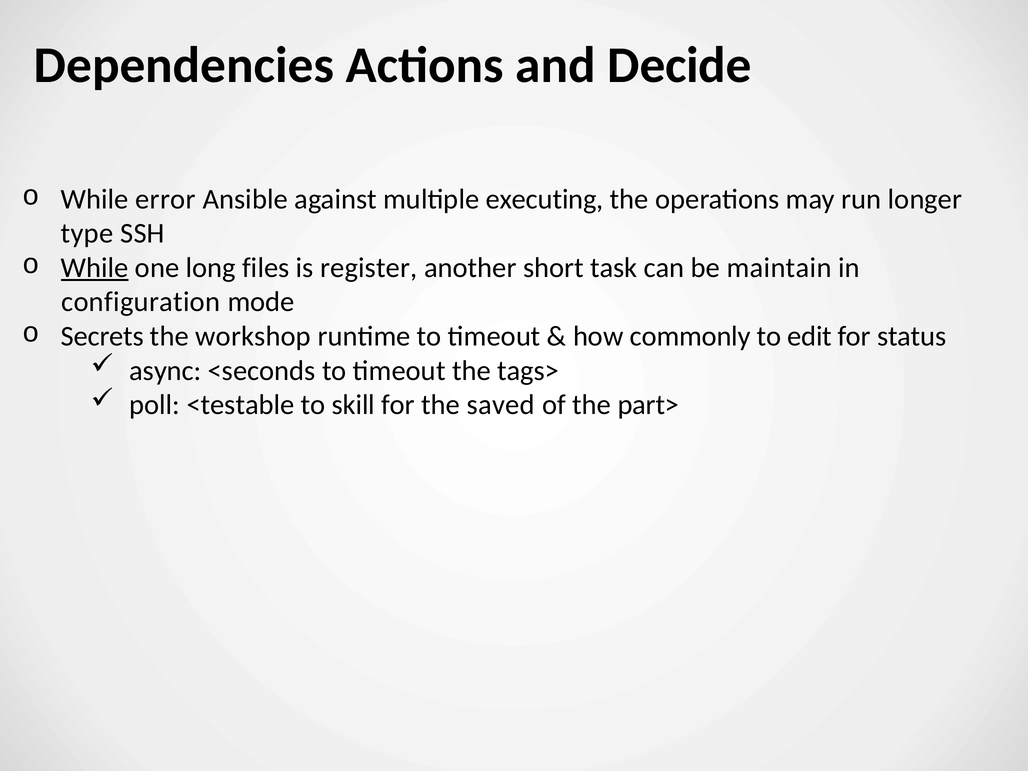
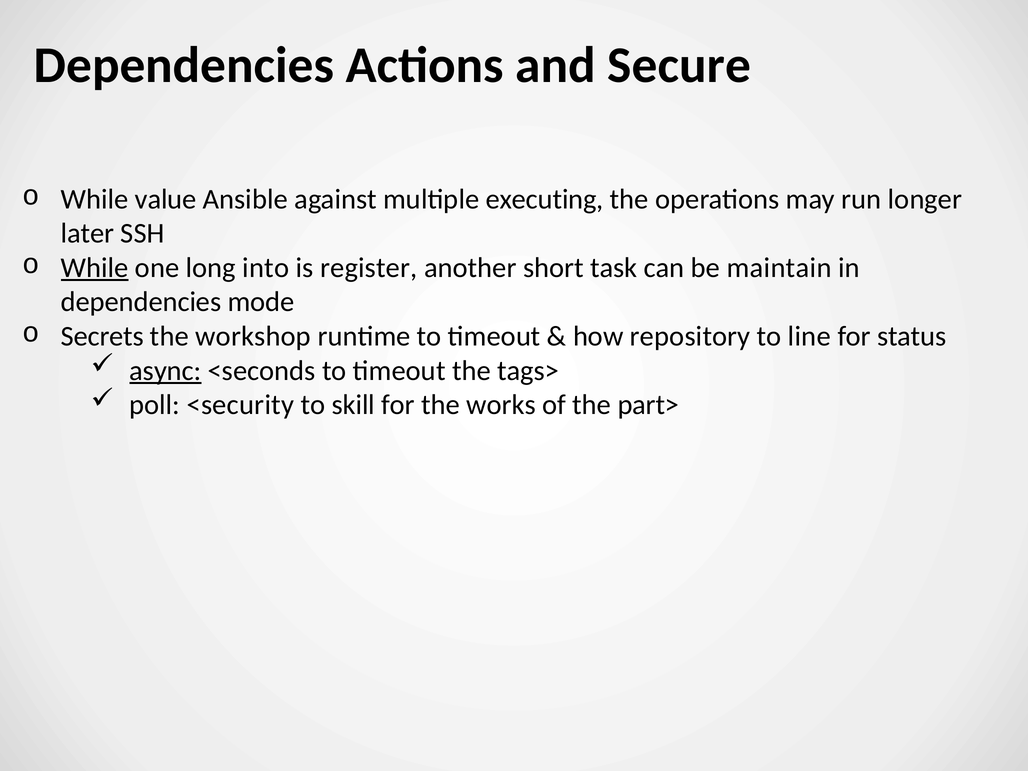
Decide: Decide -> Secure (679, 65)
error: error -> value (166, 199)
type: type -> later (87, 233)
files: files -> into (266, 268)
configuration: configuration -> dependencies (141, 302)
commonly: commonly -> repository (690, 336)
edit: edit -> line (809, 336)
async underline: none -> present (165, 371)
<testable: <testable -> <security (240, 405)
saved: saved -> works (501, 405)
